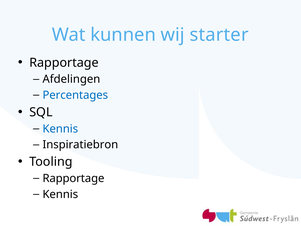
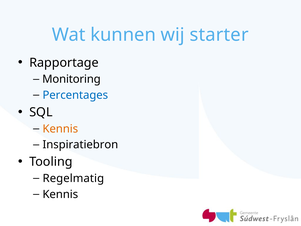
Afdelingen: Afdelingen -> Monitoring (71, 79)
Kennis colour: blue -> orange (60, 129)
Rapportage: Rapportage -> Regelmatig (73, 178)
